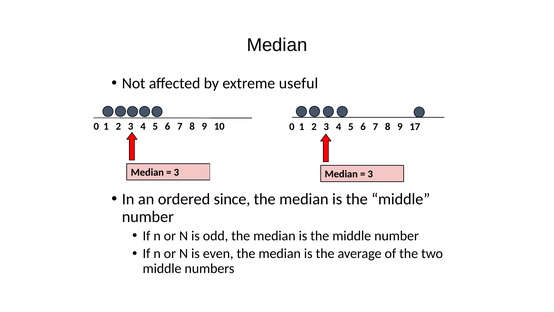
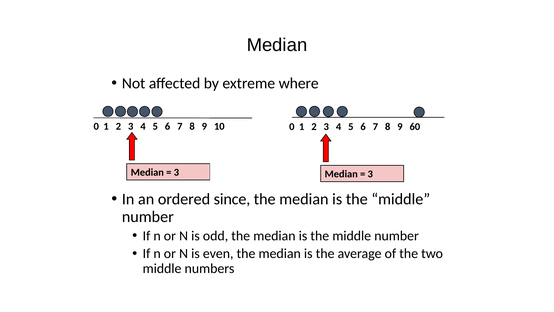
useful: useful -> where (299, 83)
17: 17 -> 60 (415, 127)
